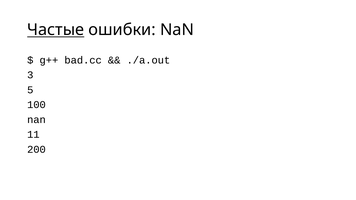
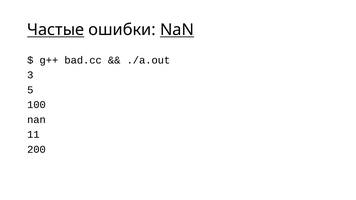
NaN underline: none -> present (177, 30)
